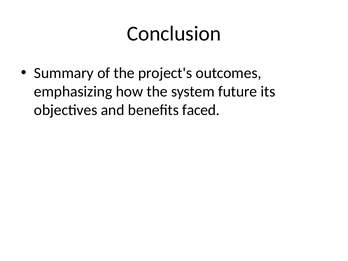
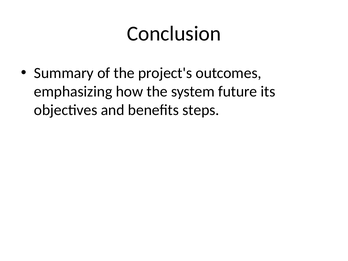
faced: faced -> steps (201, 110)
